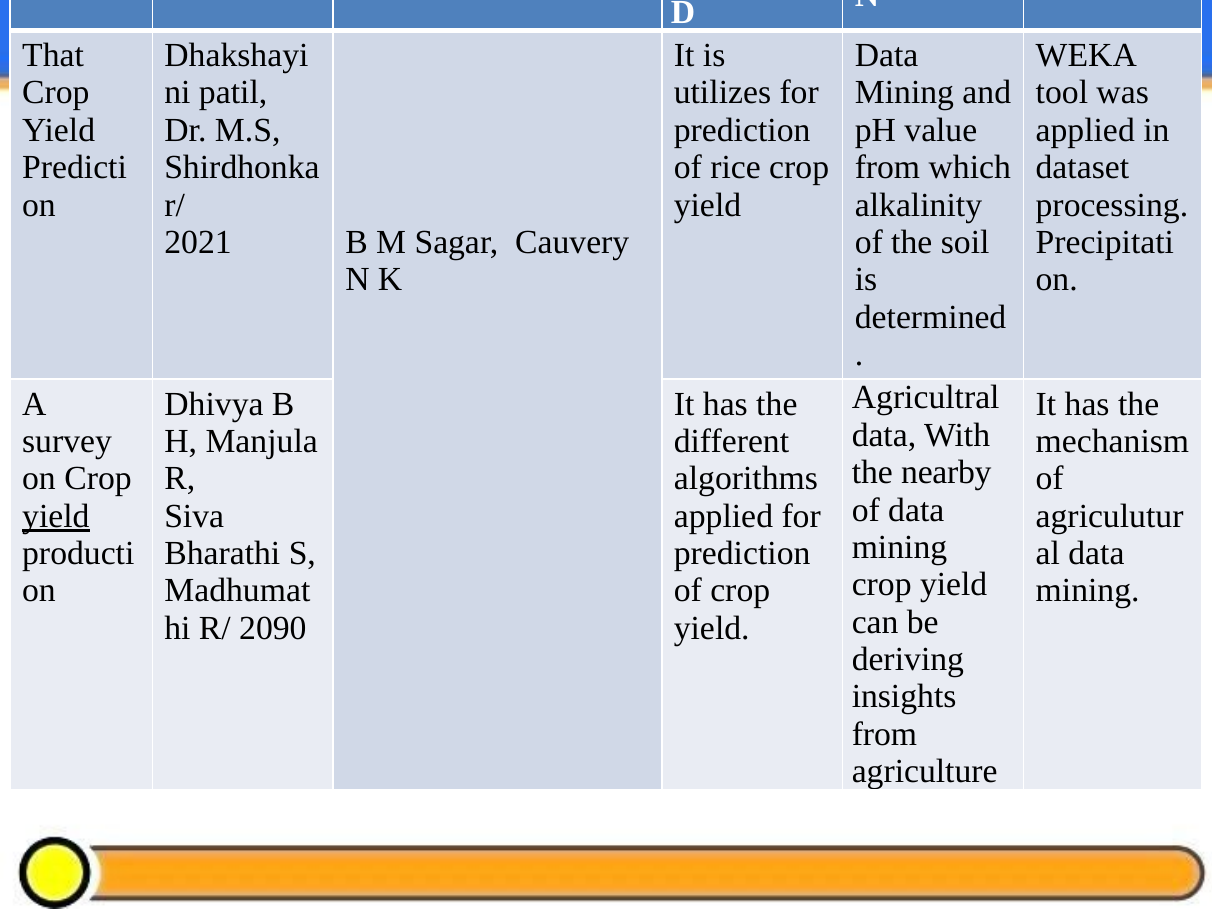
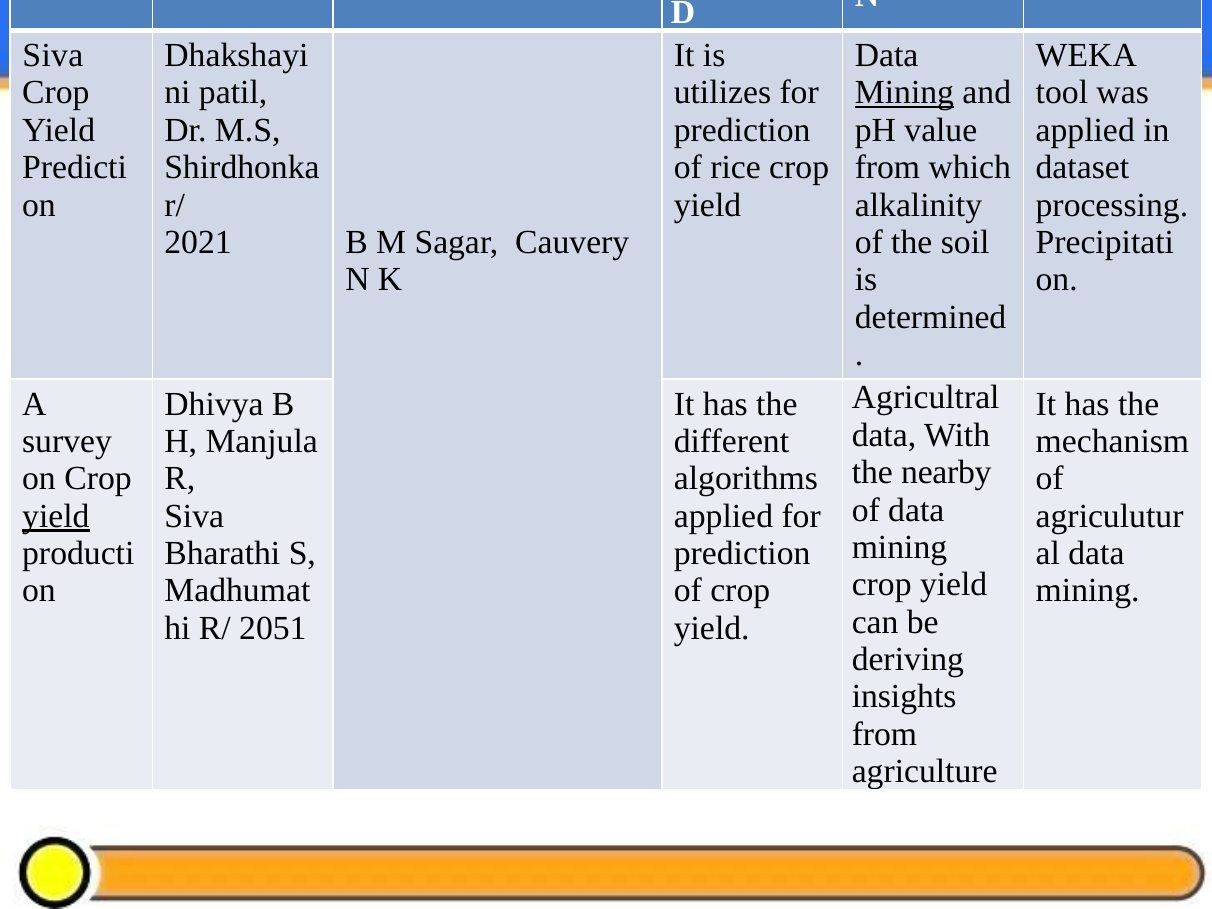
That: That -> Siva (53, 55)
Mining underline: none -> present (904, 93)
2090: 2090 -> 2051 (273, 628)
